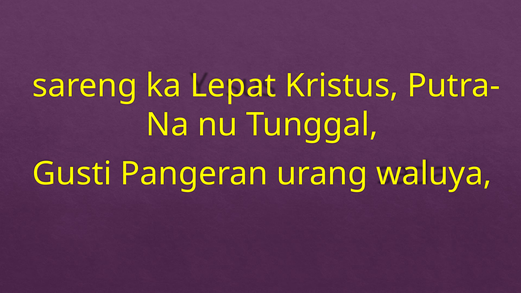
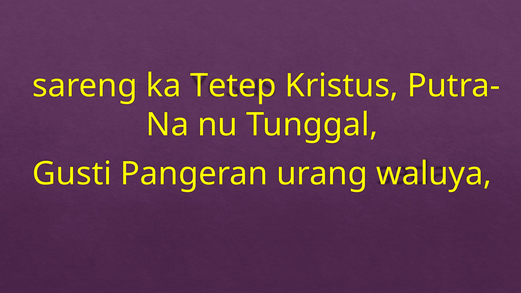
Lepat: Lepat -> Tetep (233, 86)
